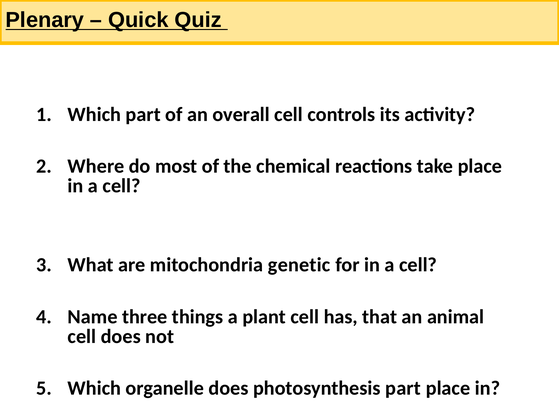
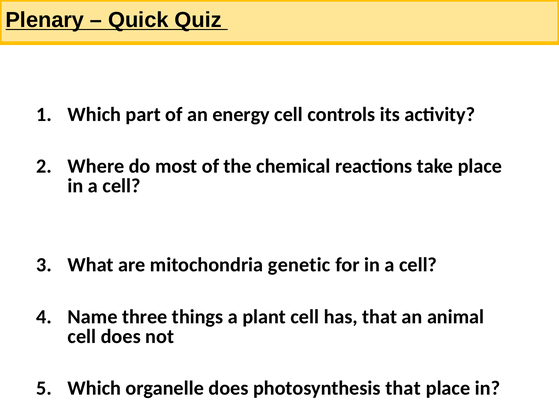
overall: overall -> energy (241, 114)
photosynthesis part: part -> that (403, 389)
